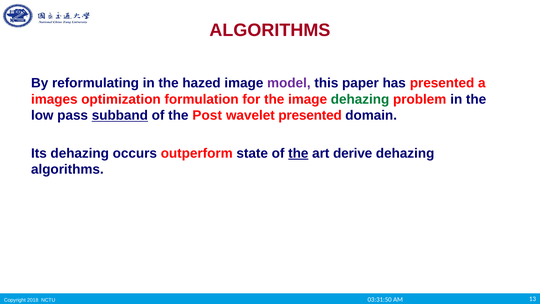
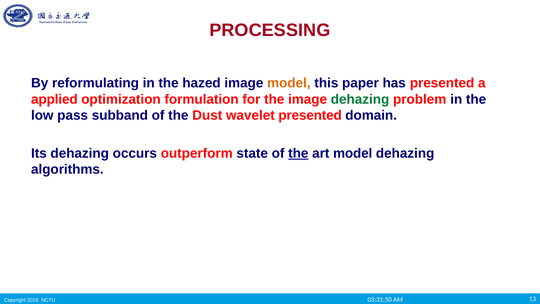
ALGORITHMS: ALGORITHMS -> PROCESSING (270, 30)
model colour: purple -> orange (289, 83)
images: images -> applied (54, 99)
subband underline: present -> none (120, 115)
Post: Post -> Dust (207, 115)
art derive: derive -> model (353, 153)
